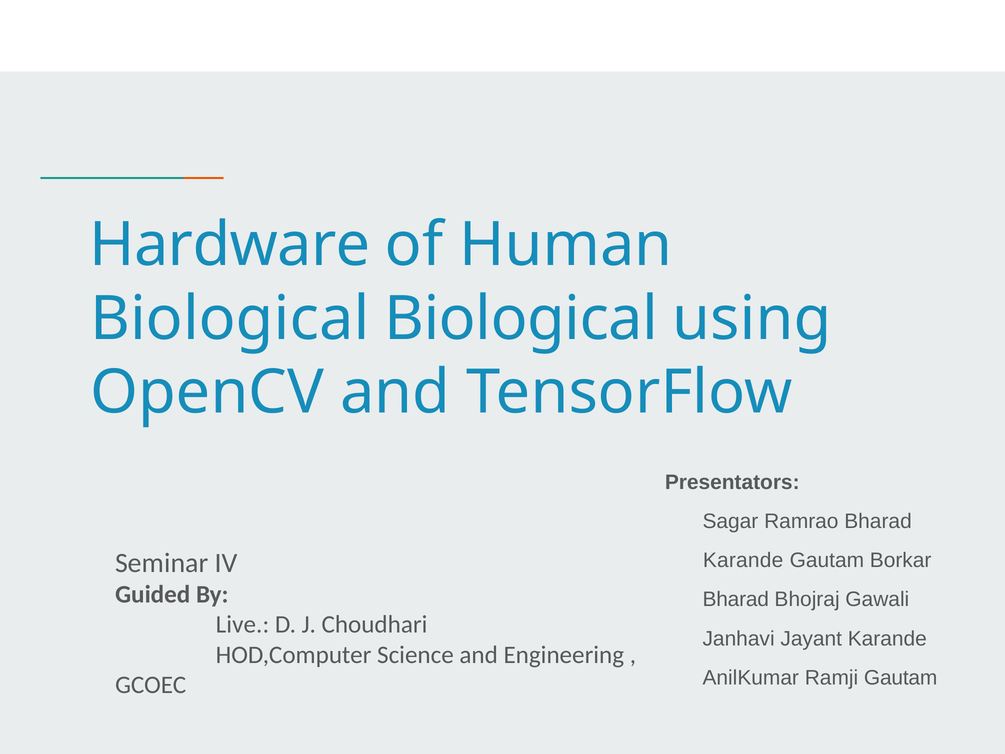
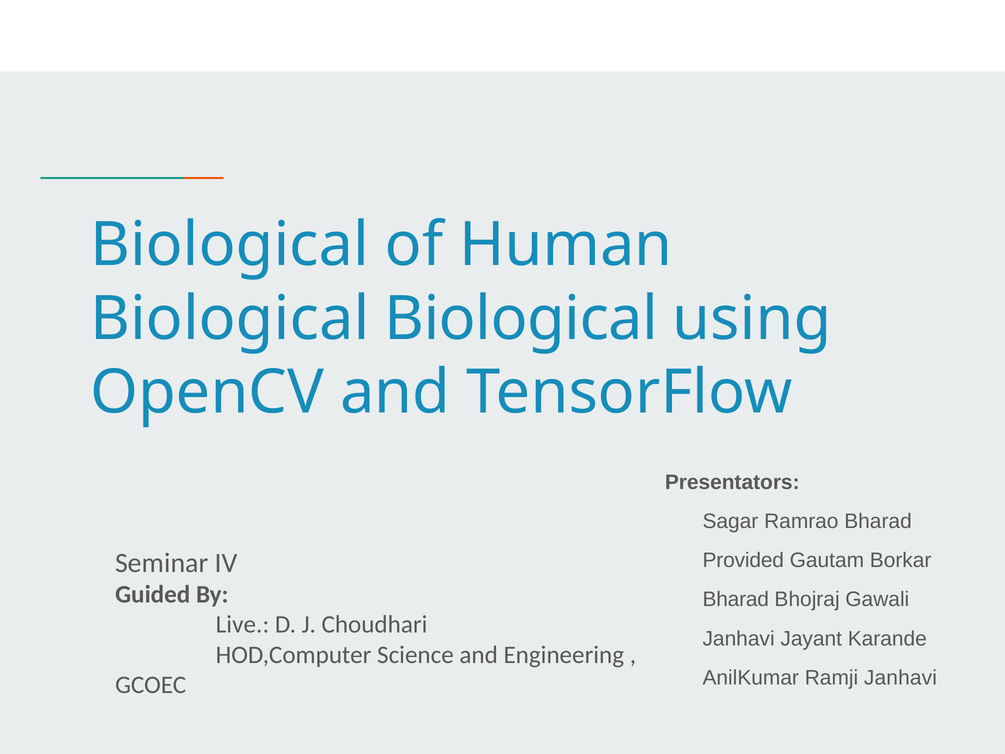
Hardware: Hardware -> Biological (230, 245)
Karande: Karande -> Provided (743, 560)
Ramji Gautam: Gautam -> Janhavi (900, 678)
